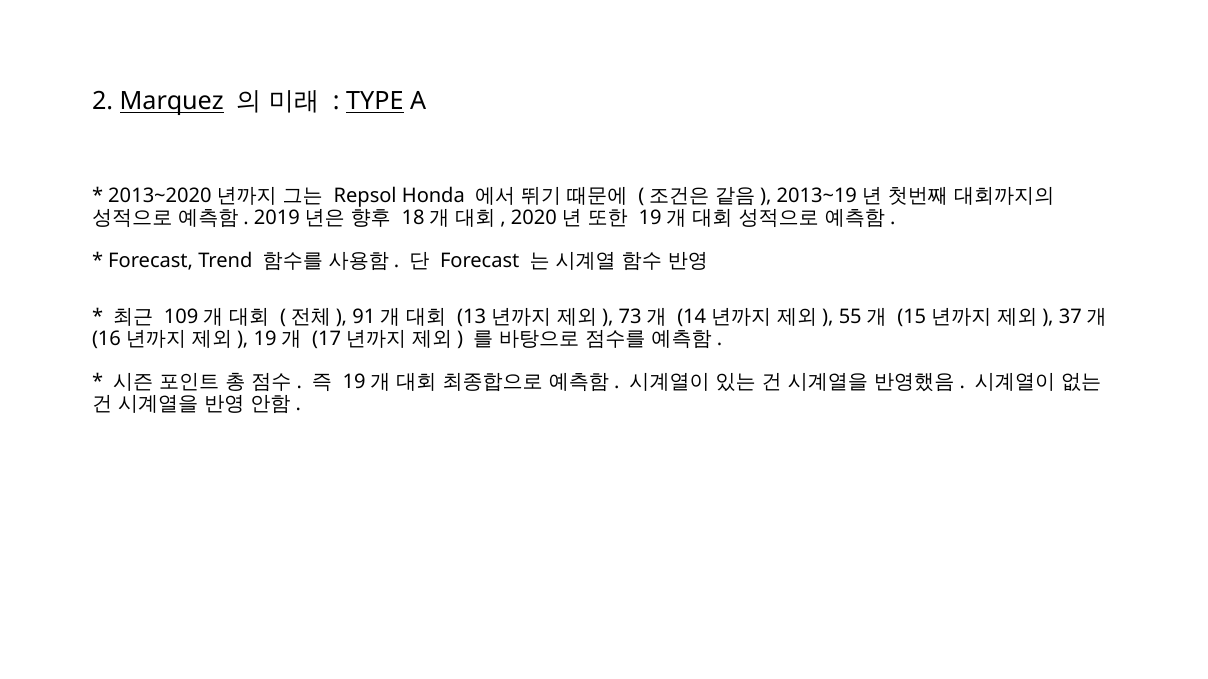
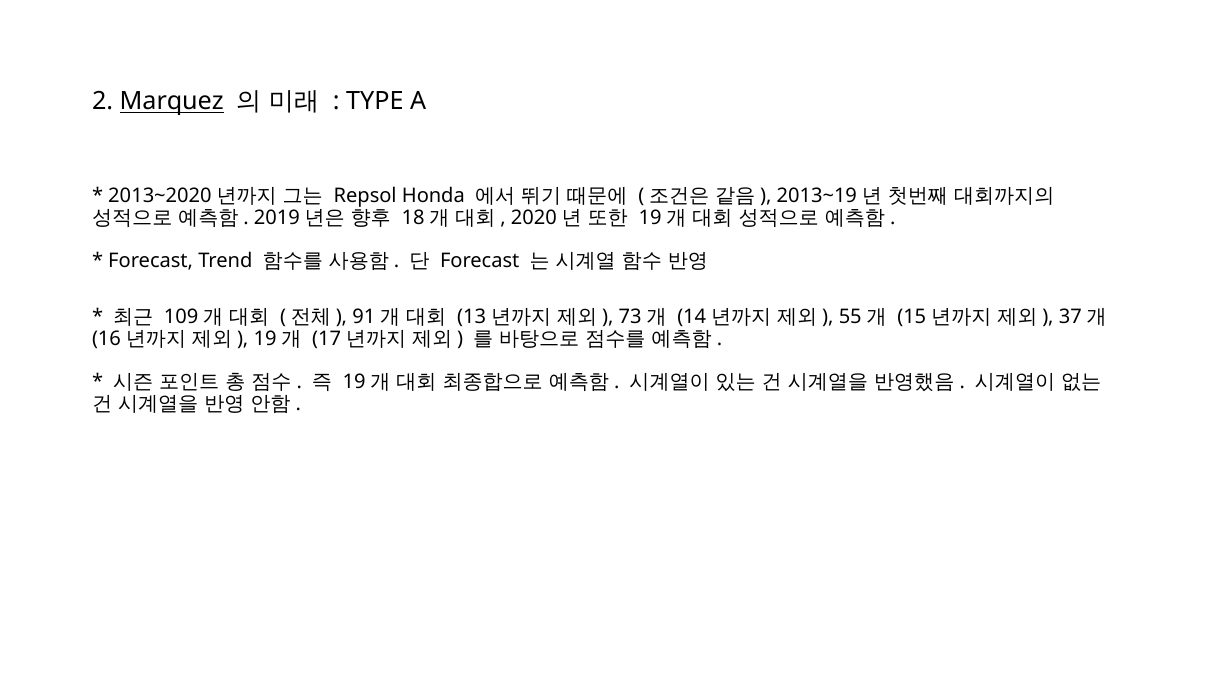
TYPE underline: present -> none (375, 102)
